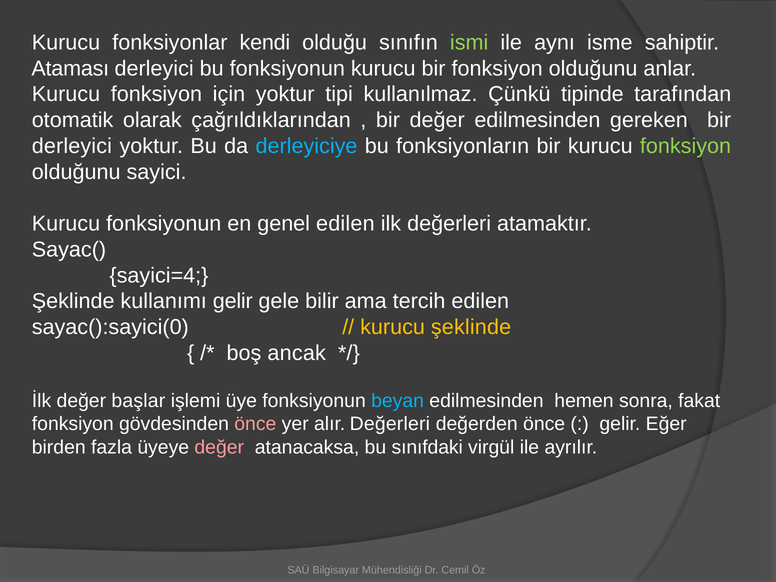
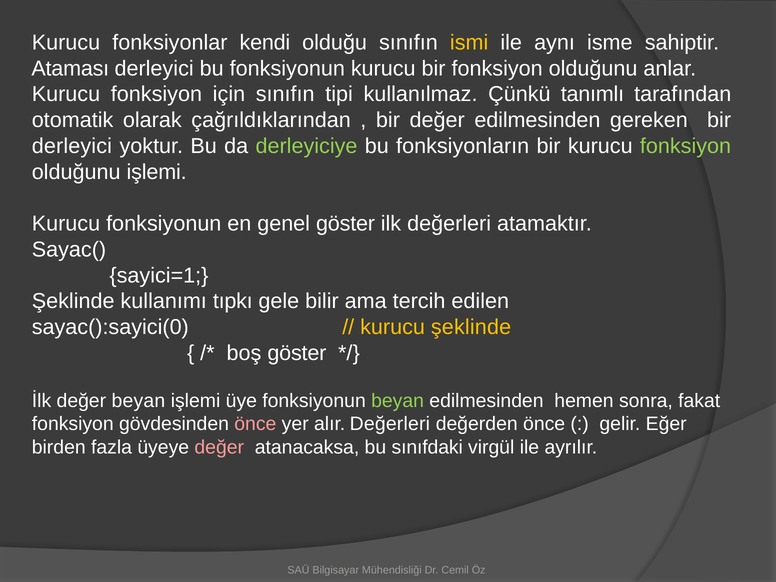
ismi colour: light green -> yellow (469, 43)
için yoktur: yoktur -> sınıfın (285, 94)
tipinde: tipinde -> tanımlı (592, 94)
derleyiciye colour: light blue -> light green (306, 146)
olduğunu sayici: sayici -> işlemi (157, 172)
genel edilen: edilen -> göster (346, 224)
sayici=4: sayici=4 -> sayici=1 (159, 275)
kullanımı gelir: gelir -> tıpkı (233, 301)
boş ancak: ancak -> göster (297, 353)
değer başlar: başlar -> beyan (138, 401)
beyan colour: light blue -> light green (398, 401)
